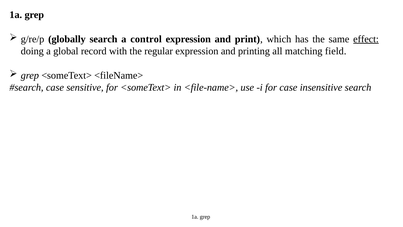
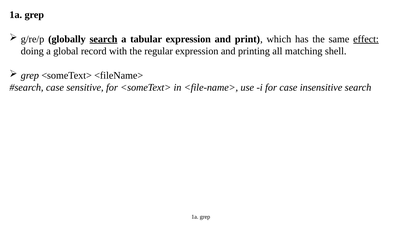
search underline: none -> present (104, 39)
control: control -> tabular (146, 39)
field: field -> shell (336, 51)
